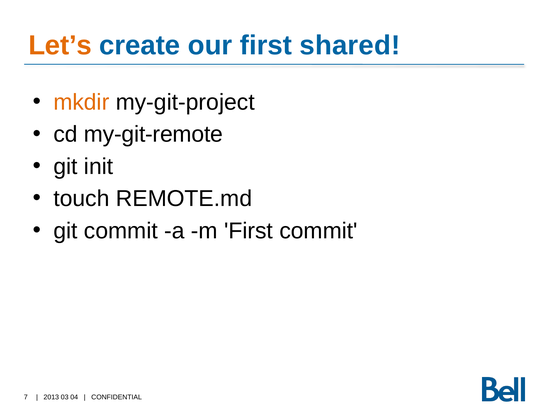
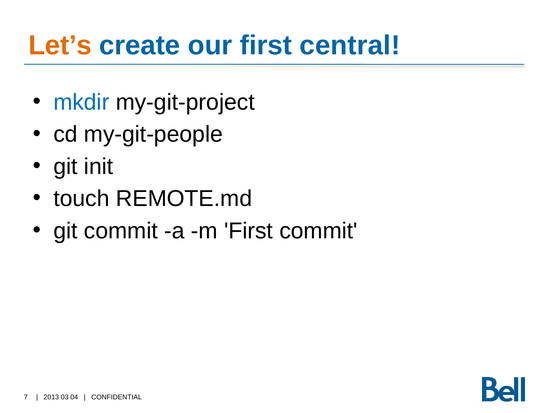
shared: shared -> central (350, 45)
mkdir colour: orange -> blue (81, 102)
my-git-remote: my-git-remote -> my-git-people (153, 134)
